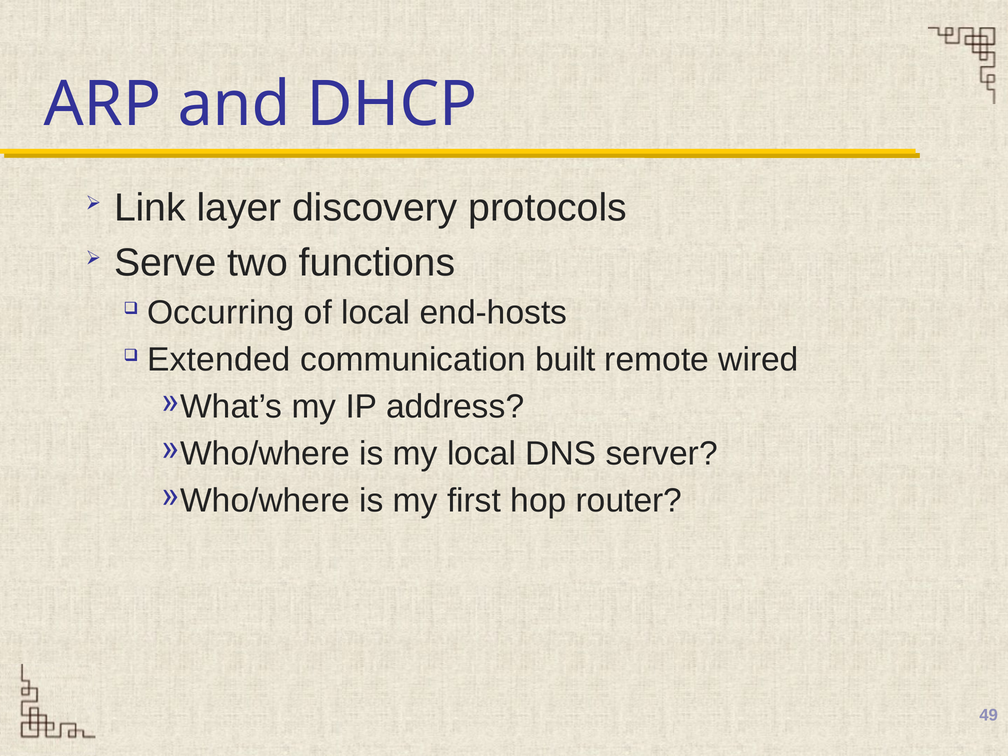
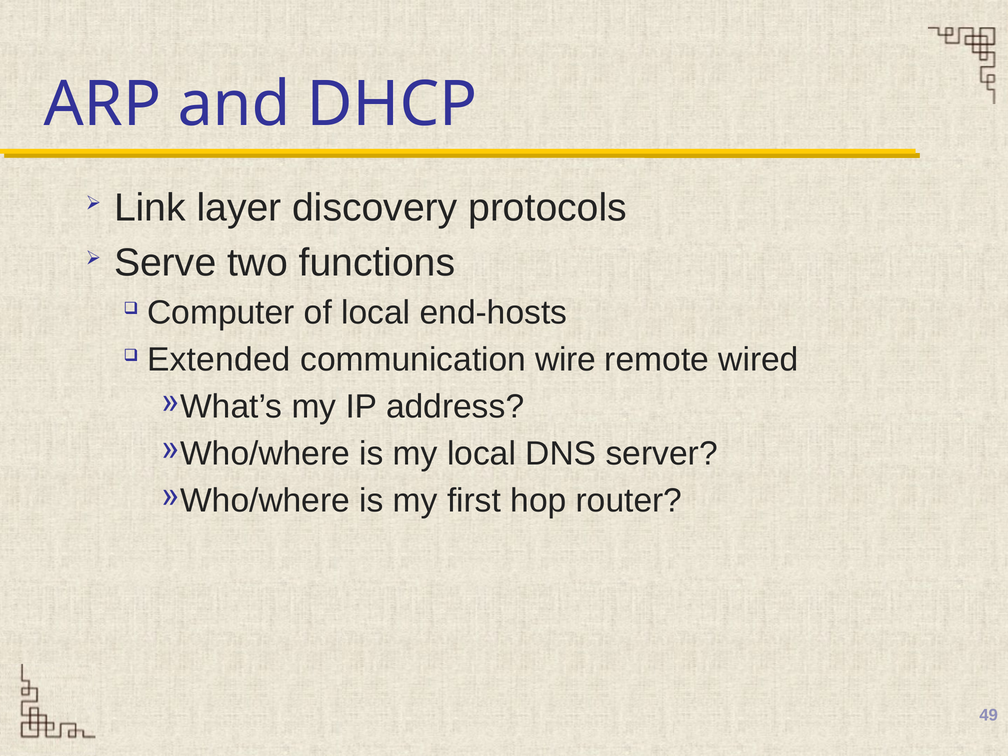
Occurring: Occurring -> Computer (221, 313)
built: built -> wire (565, 360)
